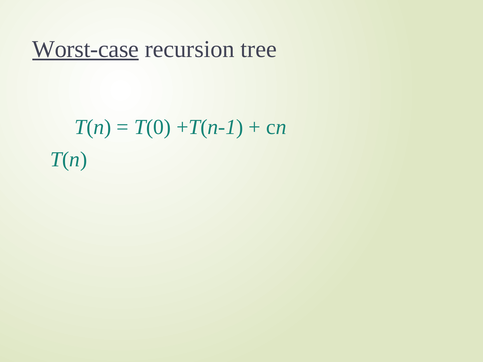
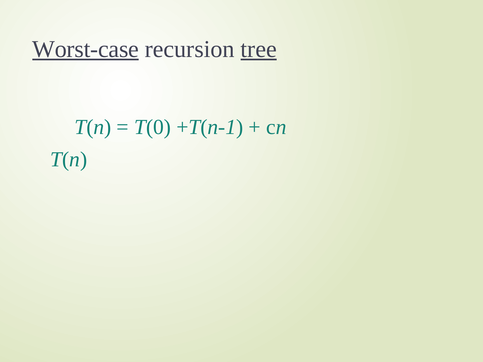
tree underline: none -> present (259, 49)
